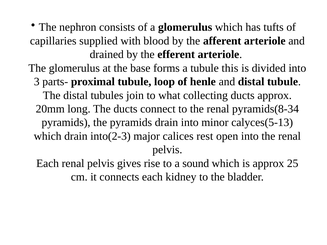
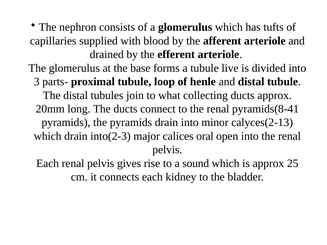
this: this -> live (230, 68)
pyramids(8-34: pyramids(8-34 -> pyramids(8-41 (266, 109)
calyces(5-13: calyces(5-13 -> calyces(2-13 (262, 123)
rest: rest -> oral (205, 136)
